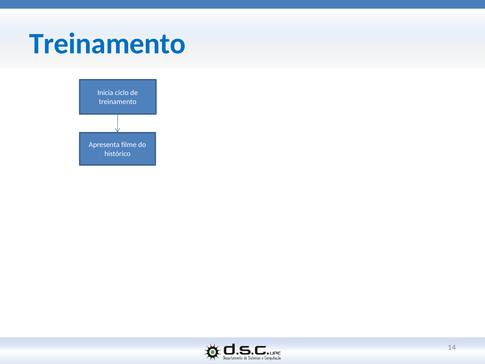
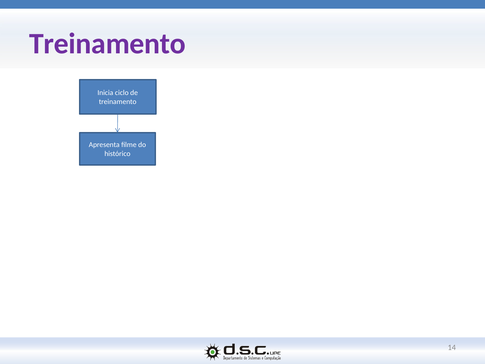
Treinamento colour: blue -> purple (108, 44)
